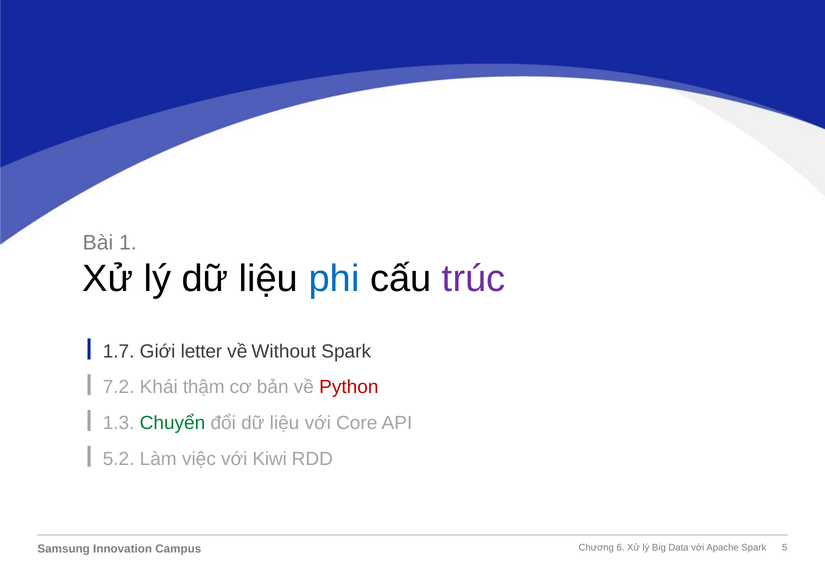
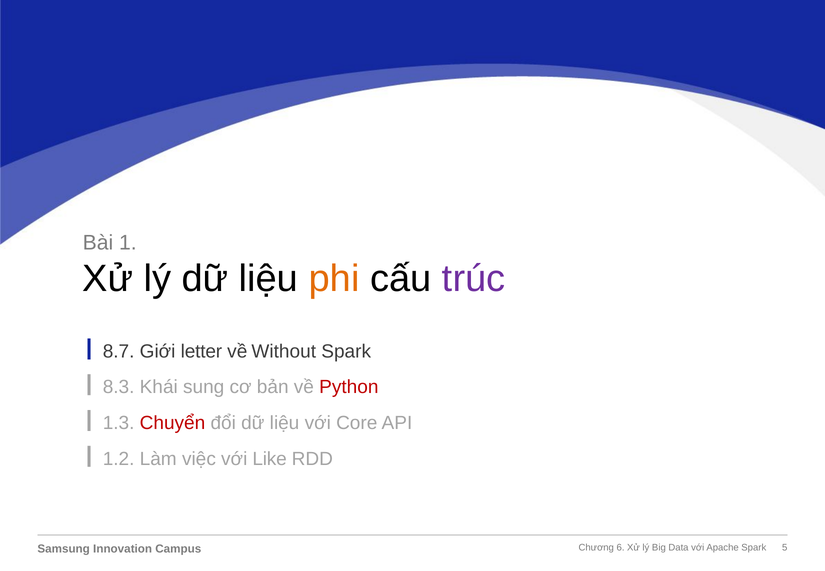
phi colour: blue -> orange (334, 279)
1.7: 1.7 -> 8.7 (119, 352)
7.2: 7.2 -> 8.3 (119, 387)
thậm: thậm -> sung (204, 387)
Chuyển colour: green -> red (172, 423)
5.2: 5.2 -> 1.2 (119, 459)
Kiwi: Kiwi -> Like (270, 459)
